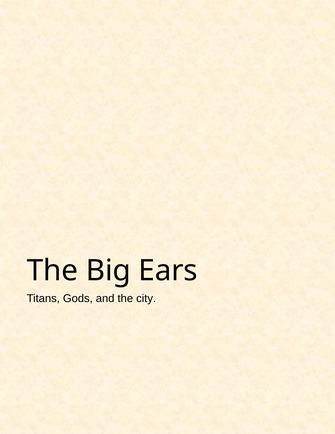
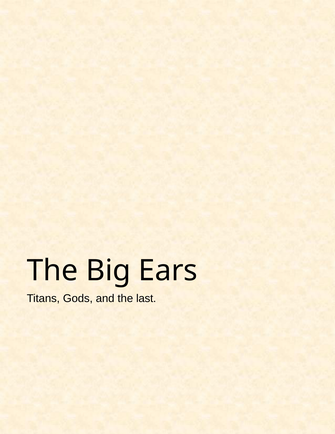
city: city -> last (146, 298)
